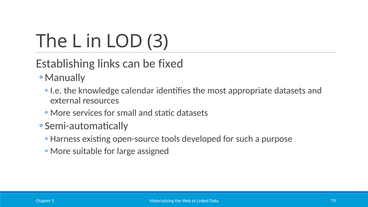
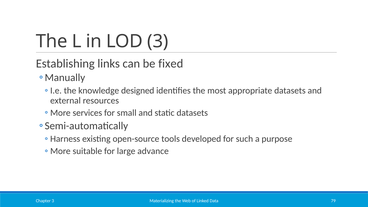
calendar: calendar -> designed (138, 91)
assigned: assigned -> advance (153, 151)
